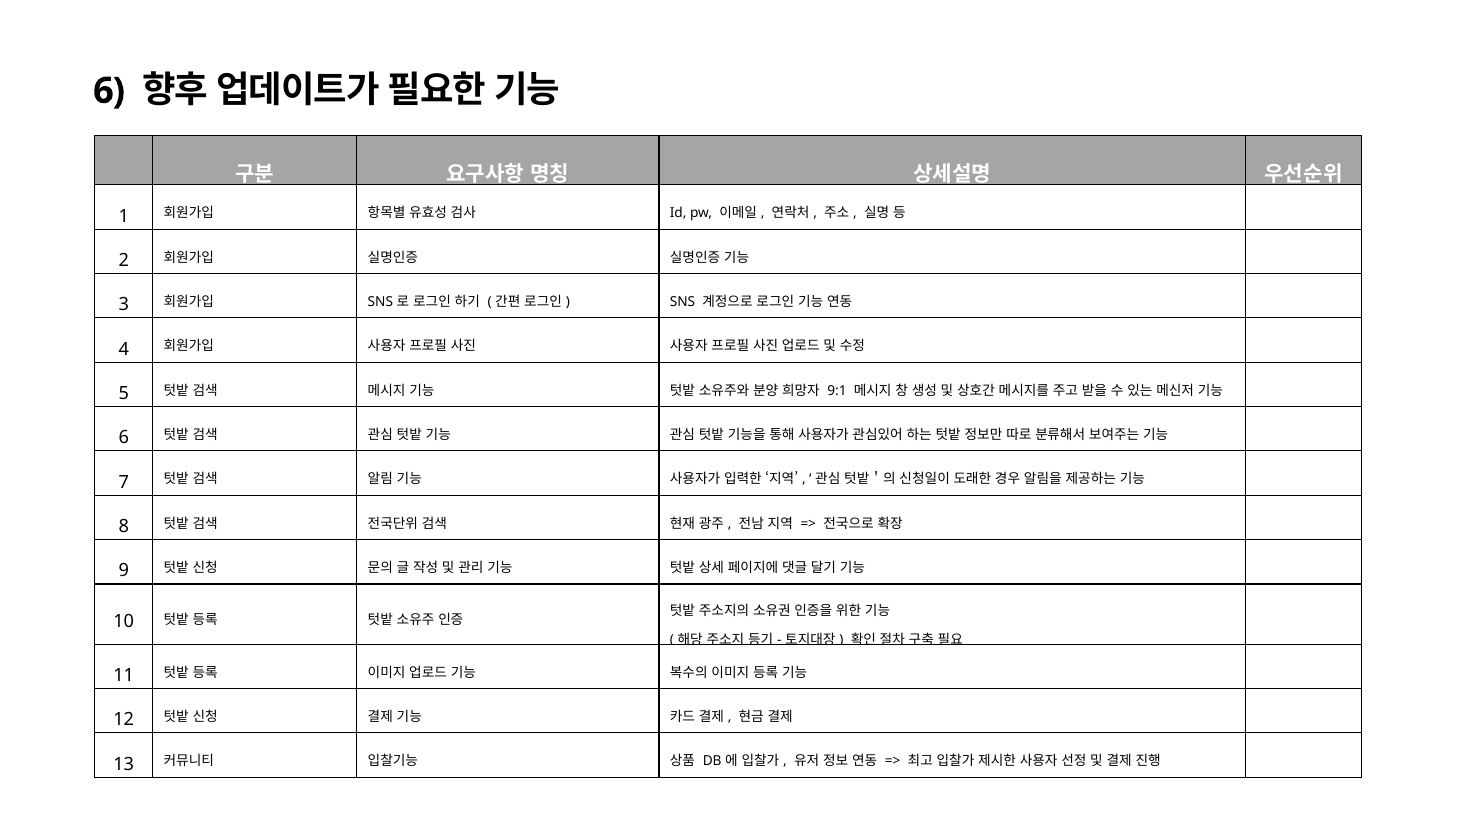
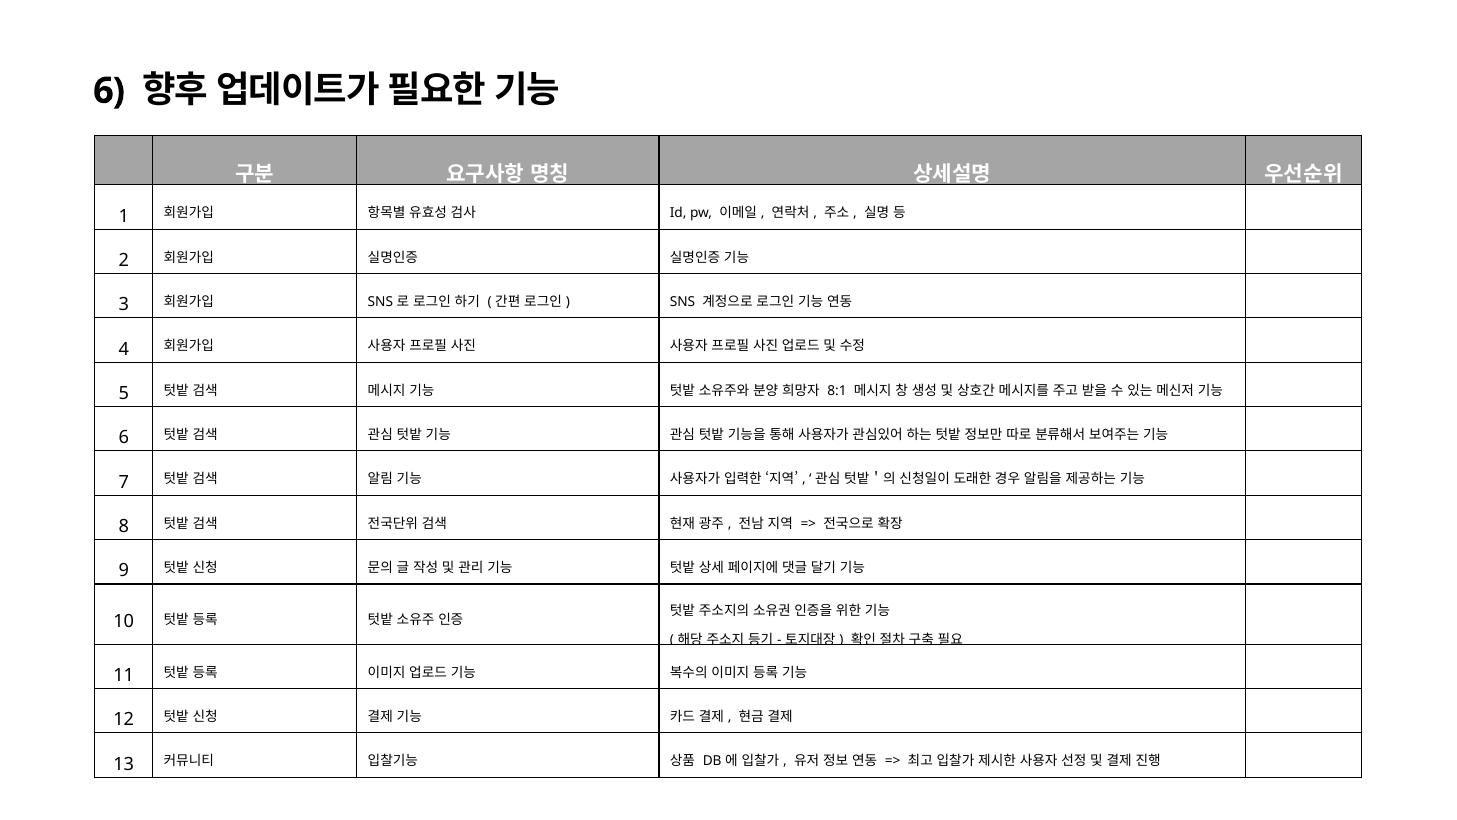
9:1: 9:1 -> 8:1 (837, 390)
